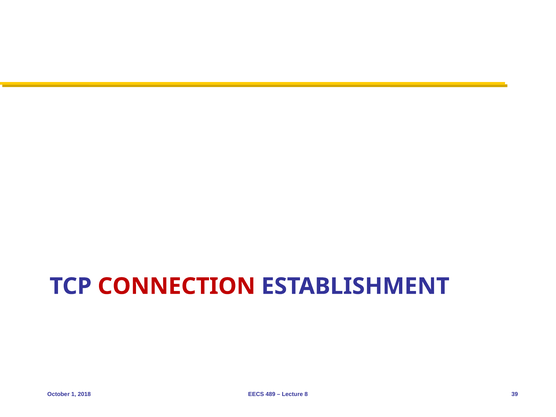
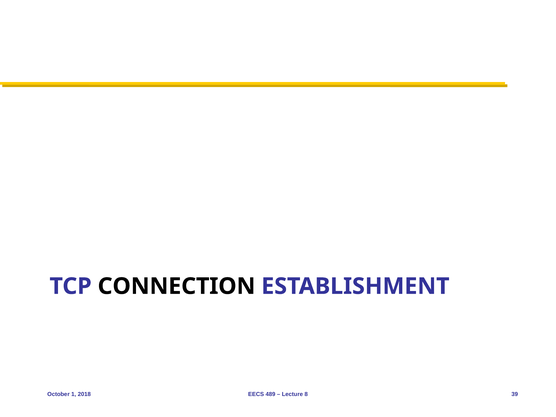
CONNECTION colour: red -> black (177, 286)
